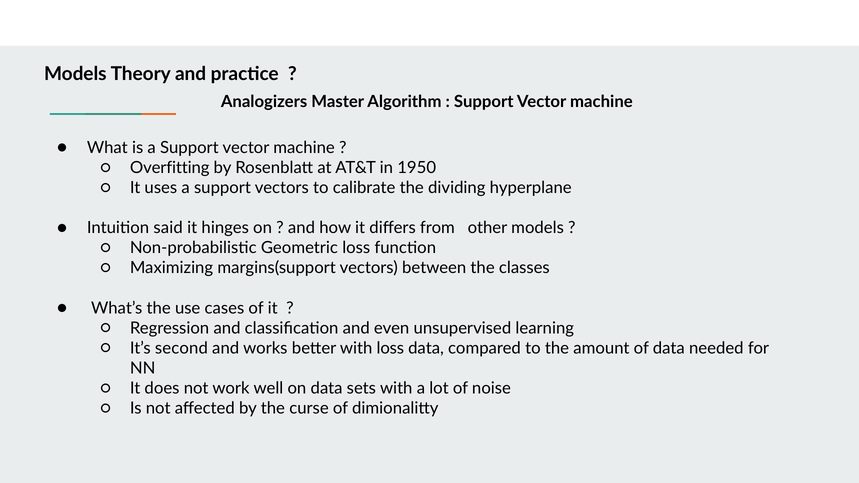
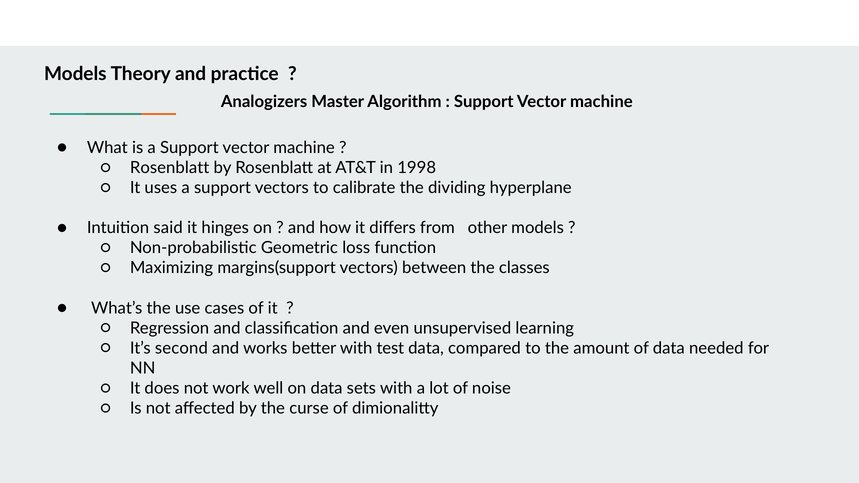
Overfitting: Overfitting -> Rosenblatt (170, 168)
1950: 1950 -> 1998 (417, 168)
with loss: loss -> test (390, 348)
